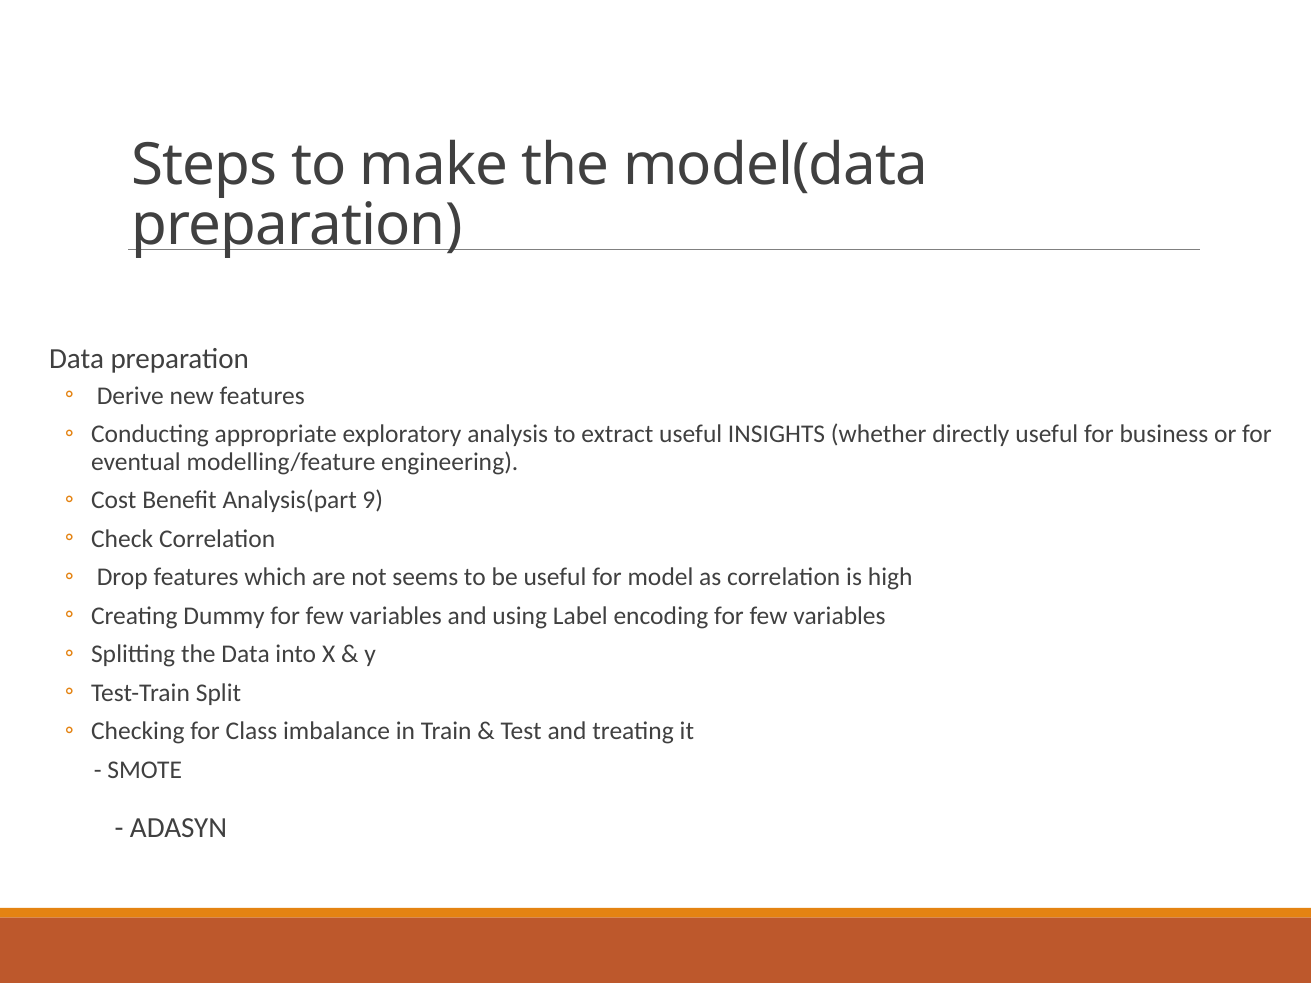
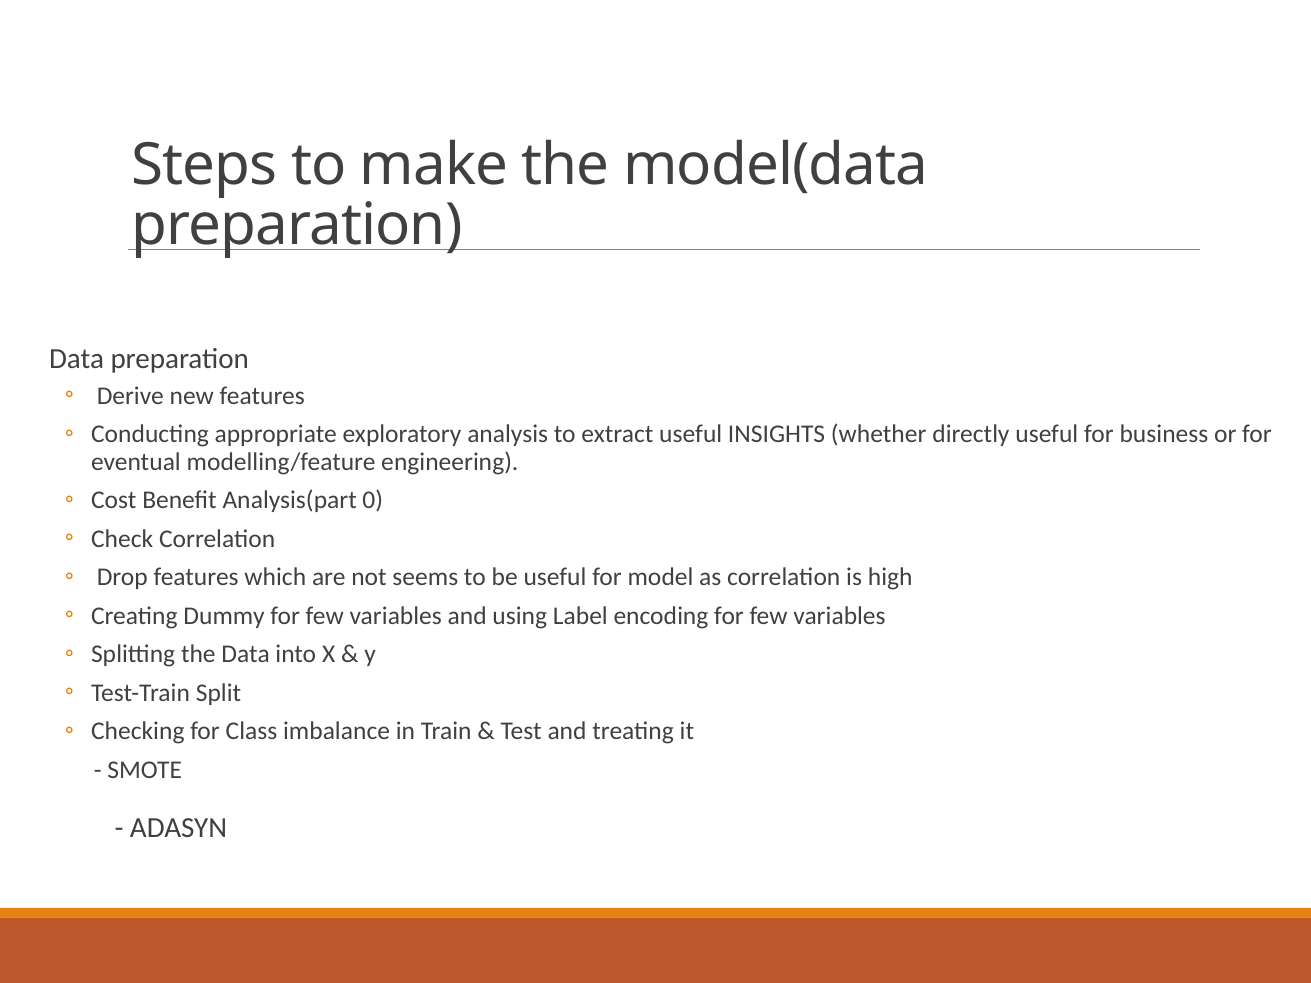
9: 9 -> 0 (373, 500)
